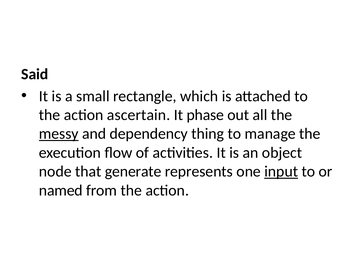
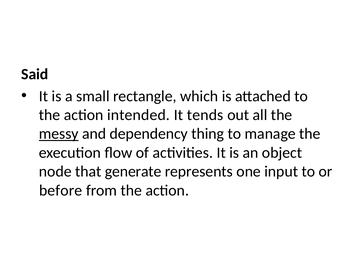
ascertain: ascertain -> intended (139, 115)
phase: phase -> tends (205, 115)
input underline: present -> none (281, 172)
named: named -> before (61, 191)
